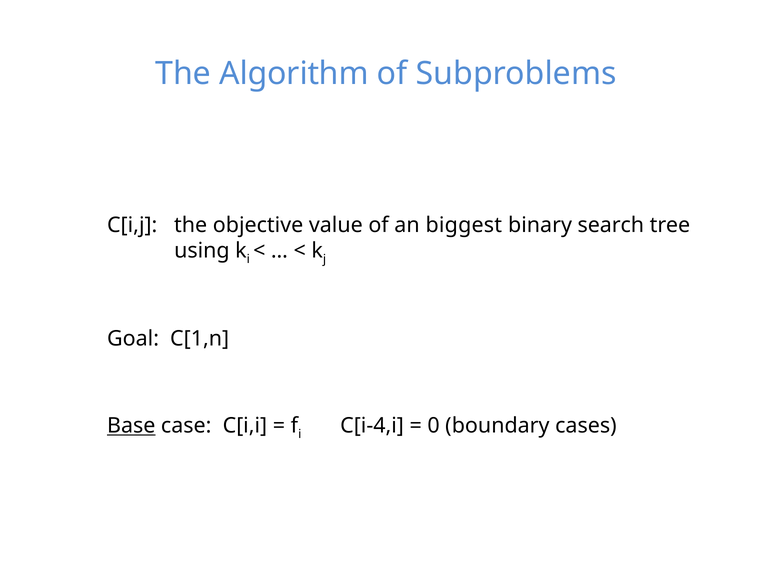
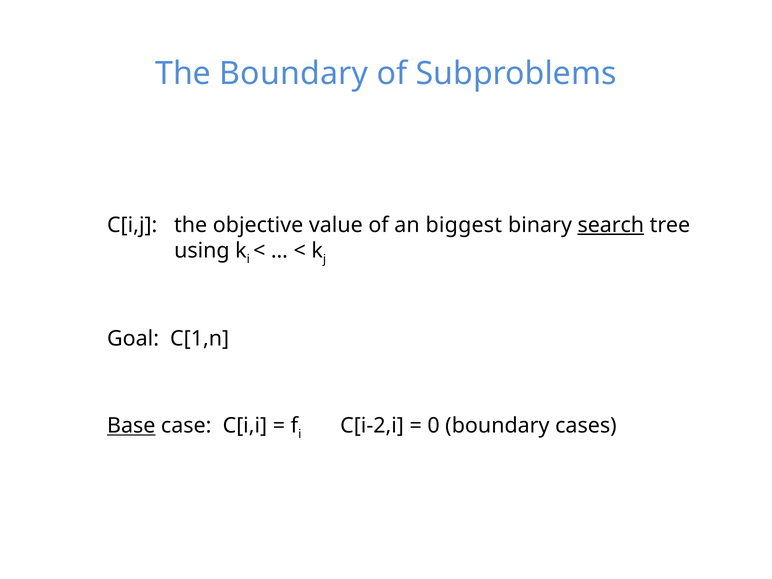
The Algorithm: Algorithm -> Boundary (294, 74)
search underline: none -> present (611, 225)
C[i-4,i: C[i-4,i -> C[i-2,i (372, 426)
